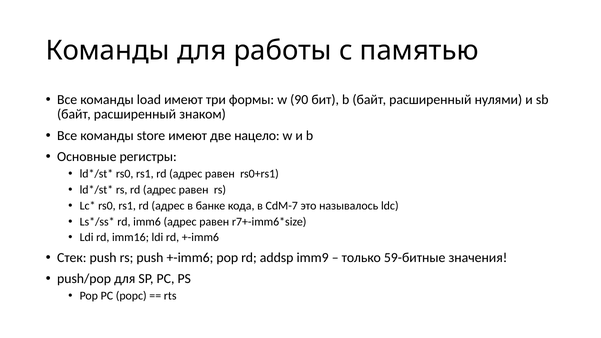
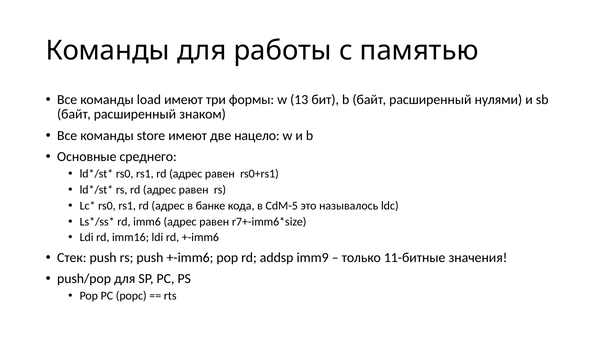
90: 90 -> 13 (299, 100)
регистры: регистры -> среднего (148, 157)
CdM-7: CdM-7 -> CdM-5 (282, 206)
59-битные: 59-битные -> 11-битные (415, 258)
